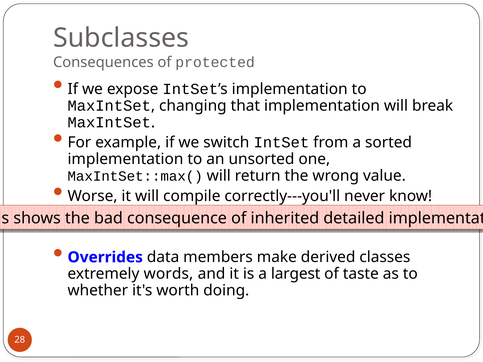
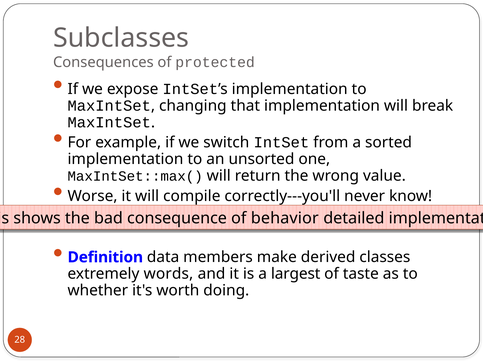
inherited: inherited -> behavior (285, 218)
Overrides: Overrides -> Definition (105, 257)
